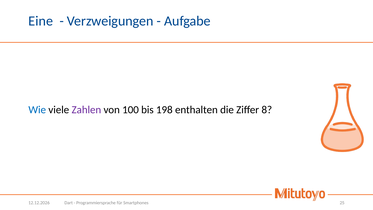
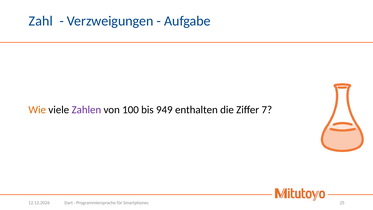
Eine: Eine -> Zahl (41, 21)
Wie colour: blue -> orange (37, 110)
198: 198 -> 949 (164, 110)
8: 8 -> 7 (267, 110)
